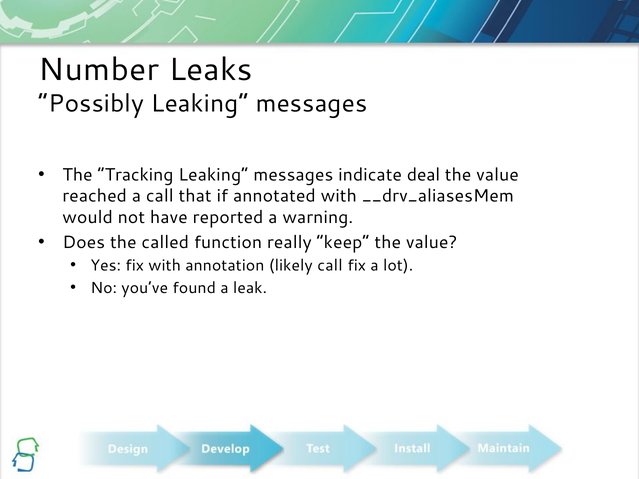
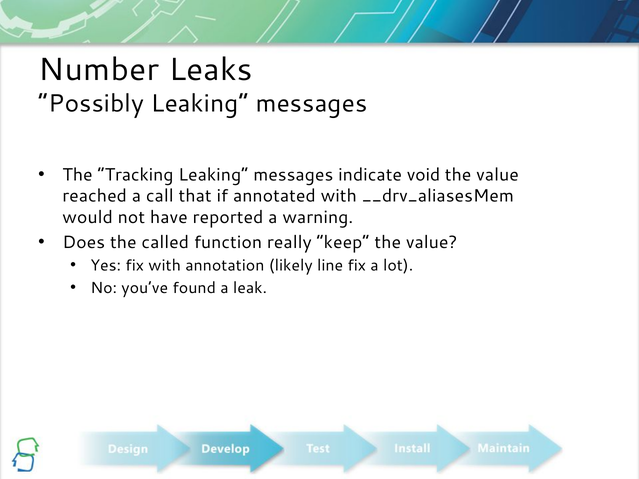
deal: deal -> void (423, 175)
likely call: call -> line (330, 266)
